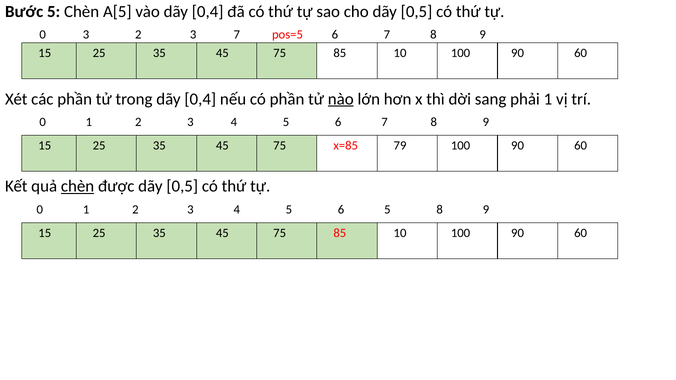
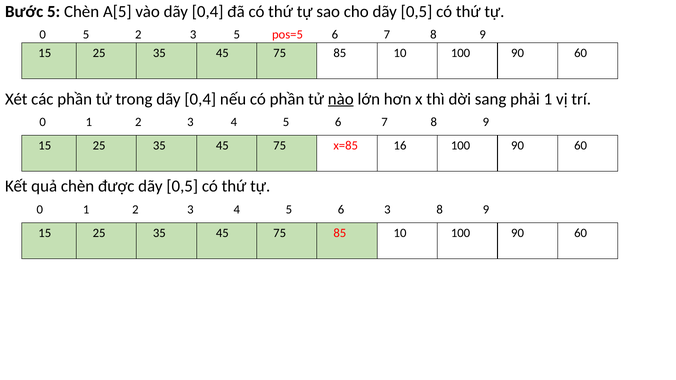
0 3: 3 -> 5 (86, 35)
3 7: 7 -> 5 (237, 35)
79: 79 -> 16 (400, 146)
chèn underline: present -> none (78, 187)
6 5: 5 -> 3 (387, 210)
